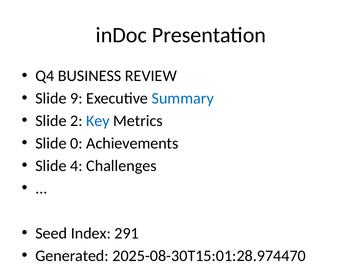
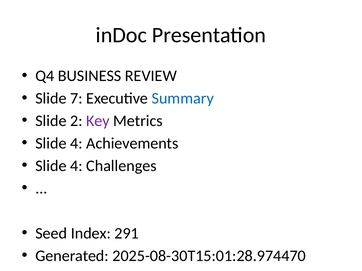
9: 9 -> 7 (76, 98)
Key colour: blue -> purple (98, 121)
0: 0 -> 4 (76, 144)
